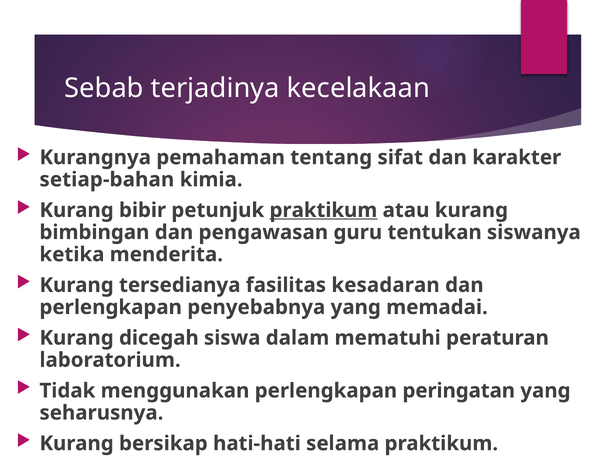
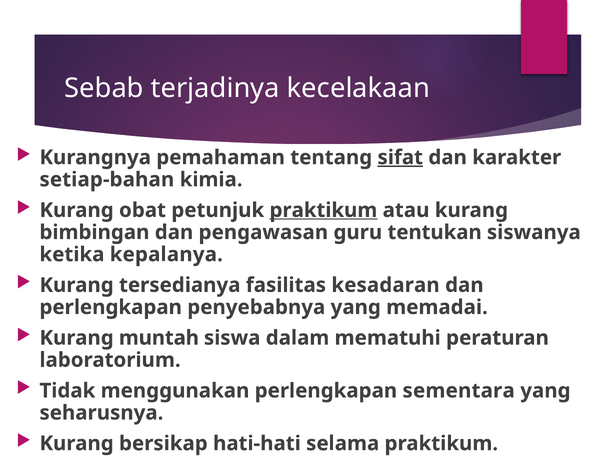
sifat underline: none -> present (400, 158)
bibir: bibir -> obat (142, 210)
menderita: menderita -> kepalanya (166, 255)
dicegah: dicegah -> muntah (159, 338)
peringatan: peringatan -> sementara (459, 391)
